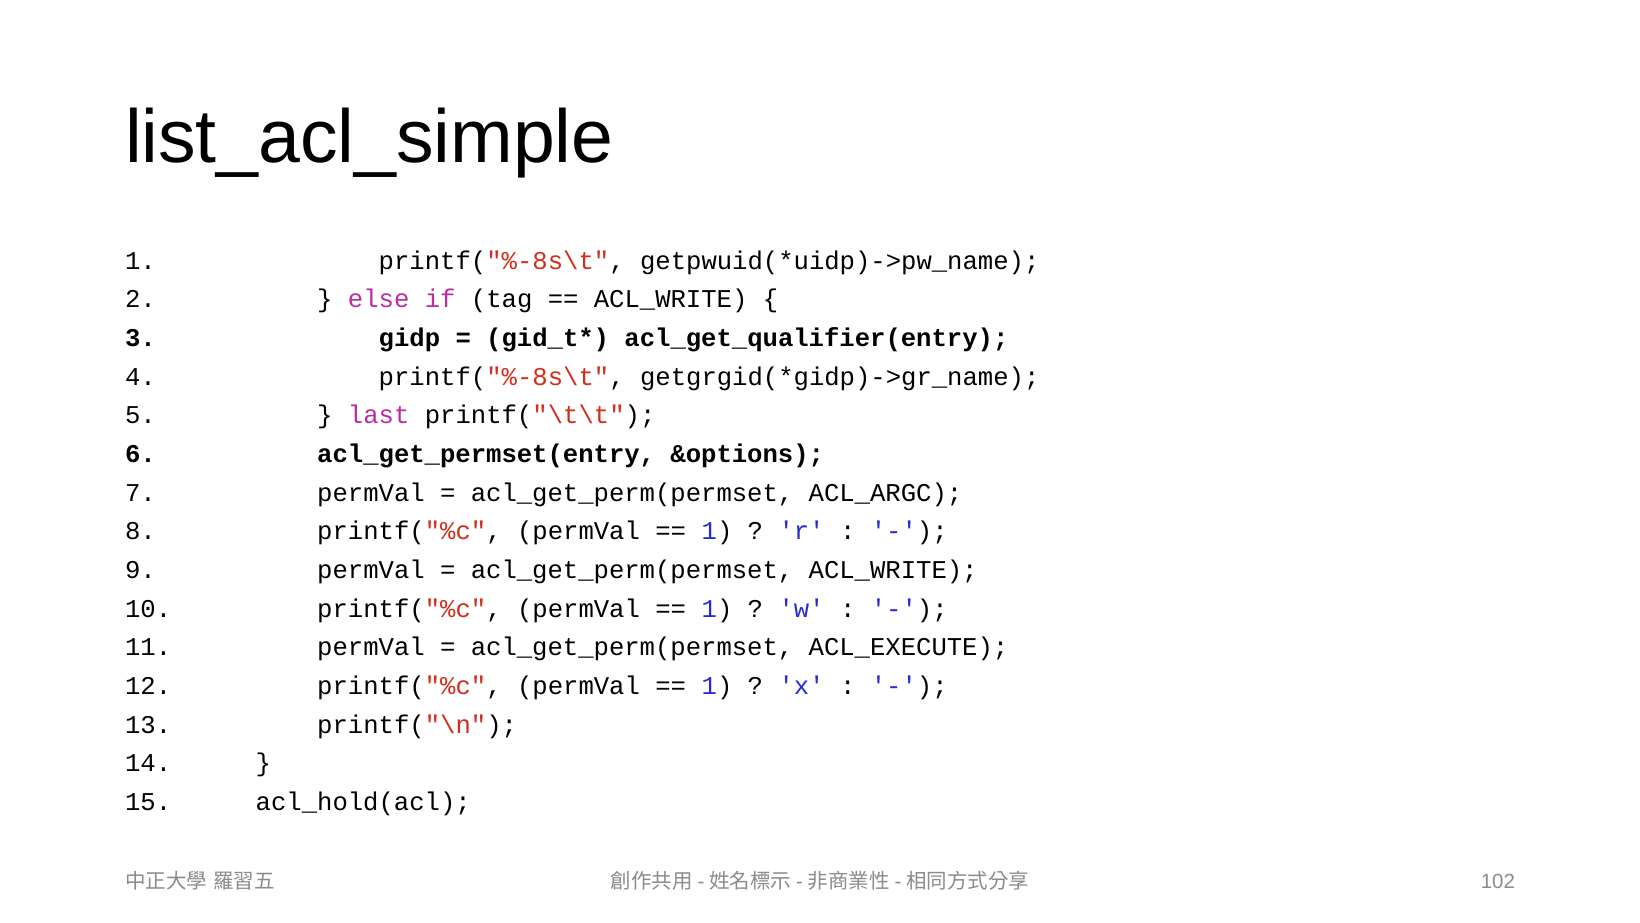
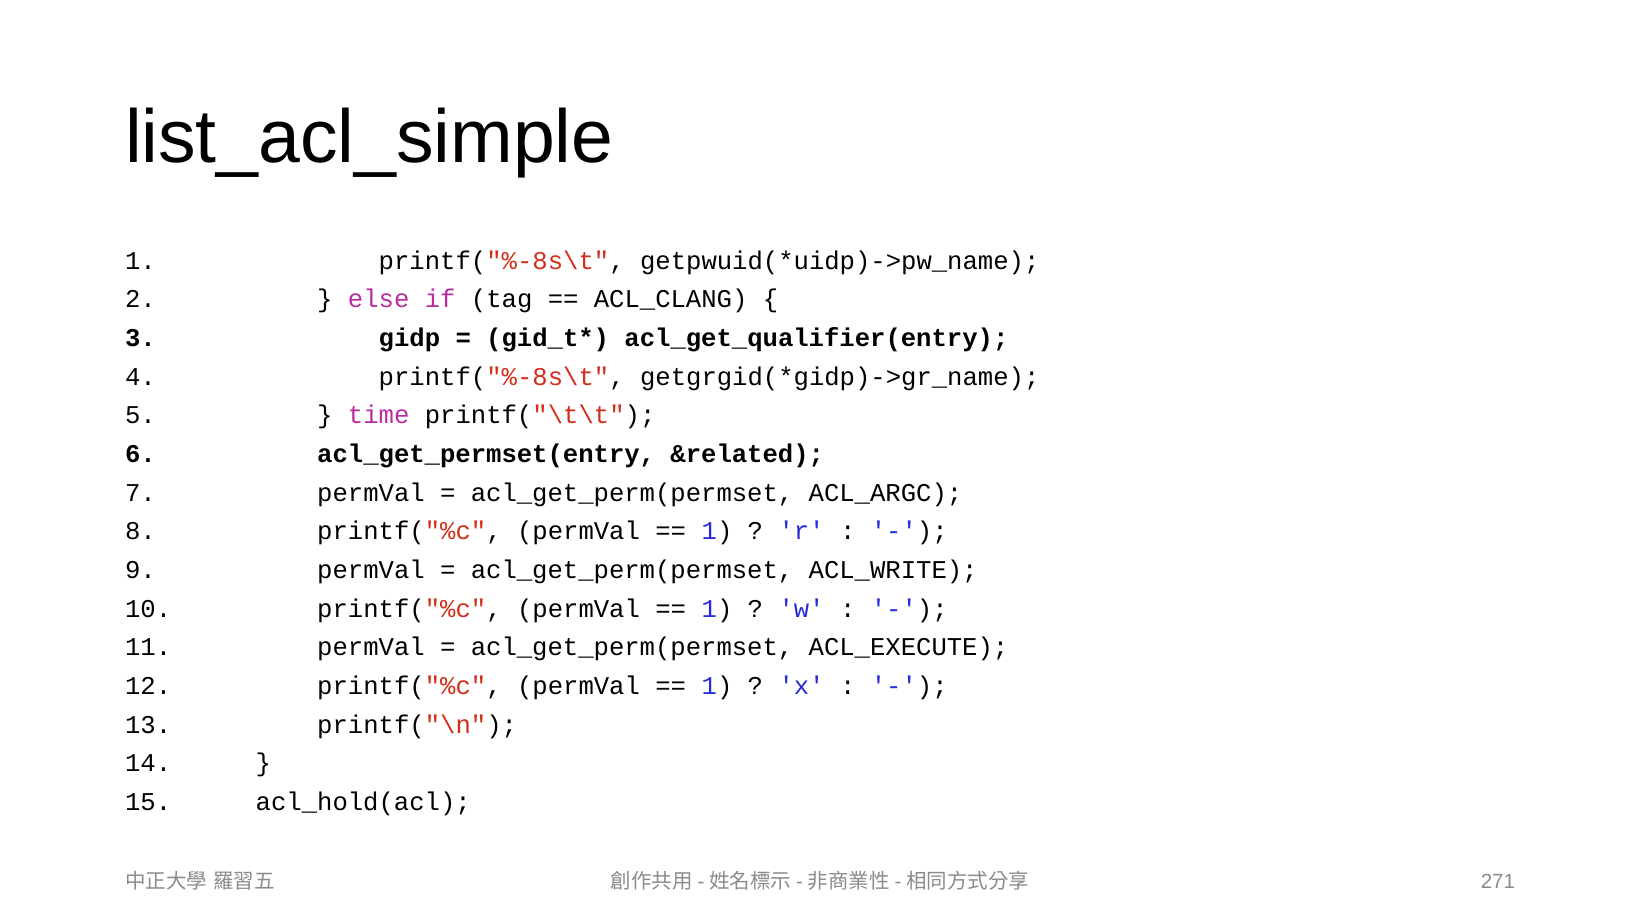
ACL_WRITE: ACL_WRITE -> ACL_CLANG (671, 299)
last: last -> time (379, 415)
&options: &options -> &related (747, 454)
102: 102 -> 271 (1498, 881)
